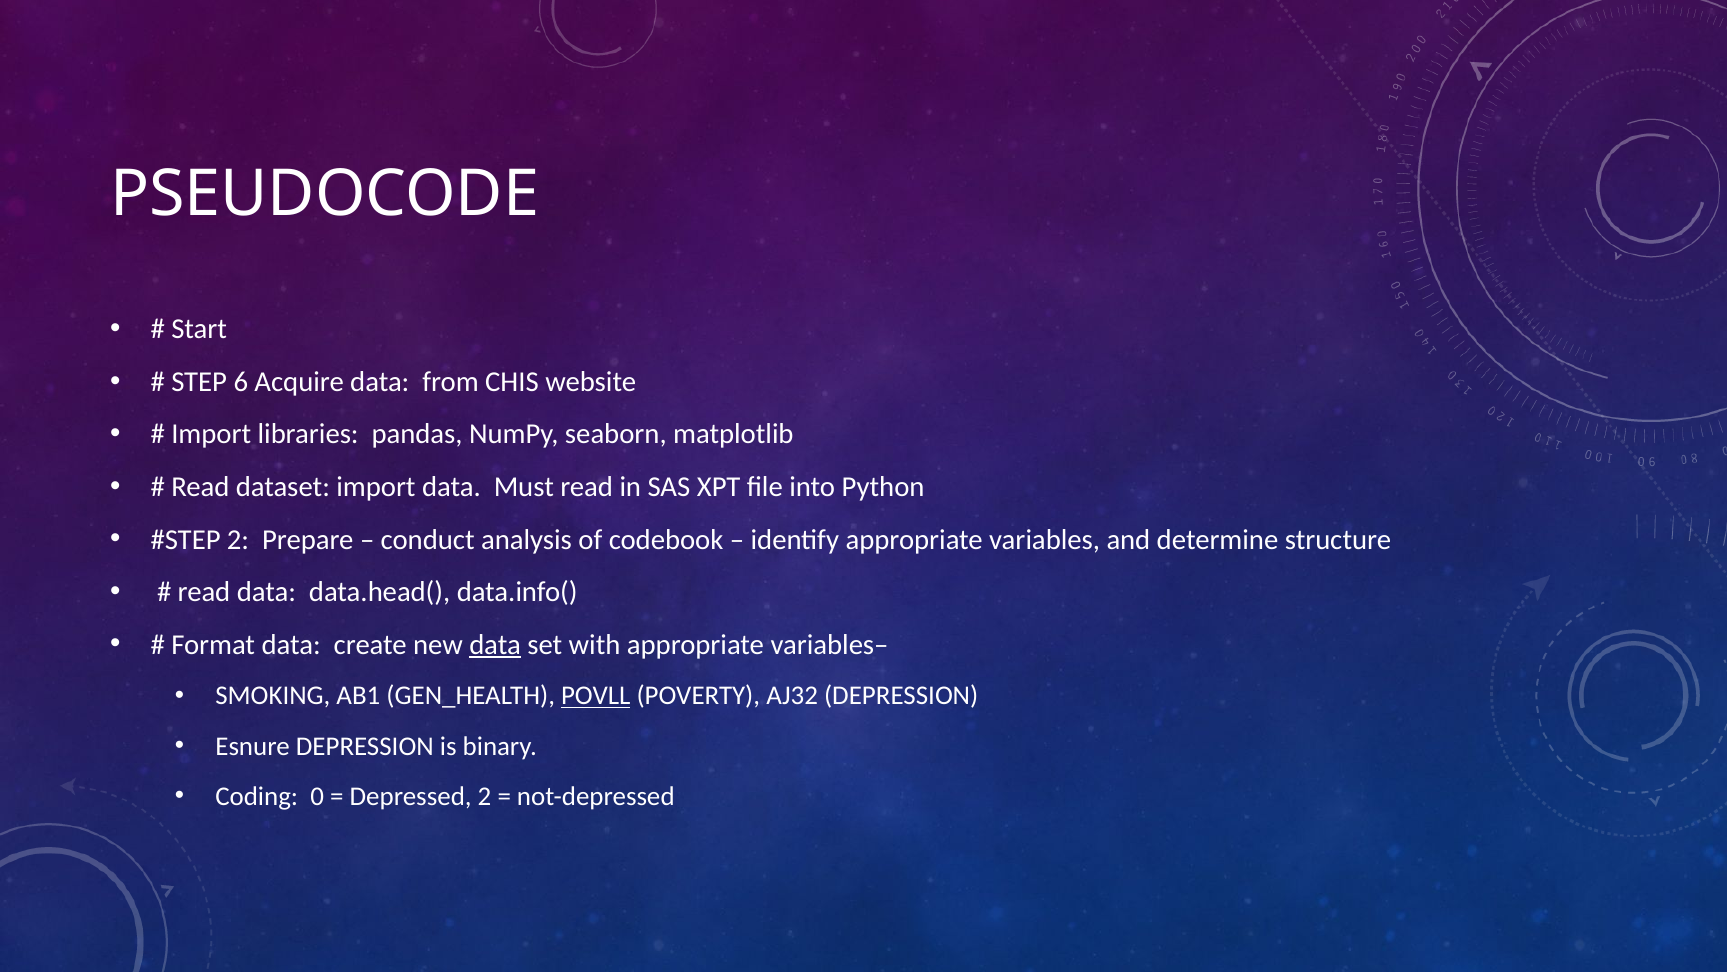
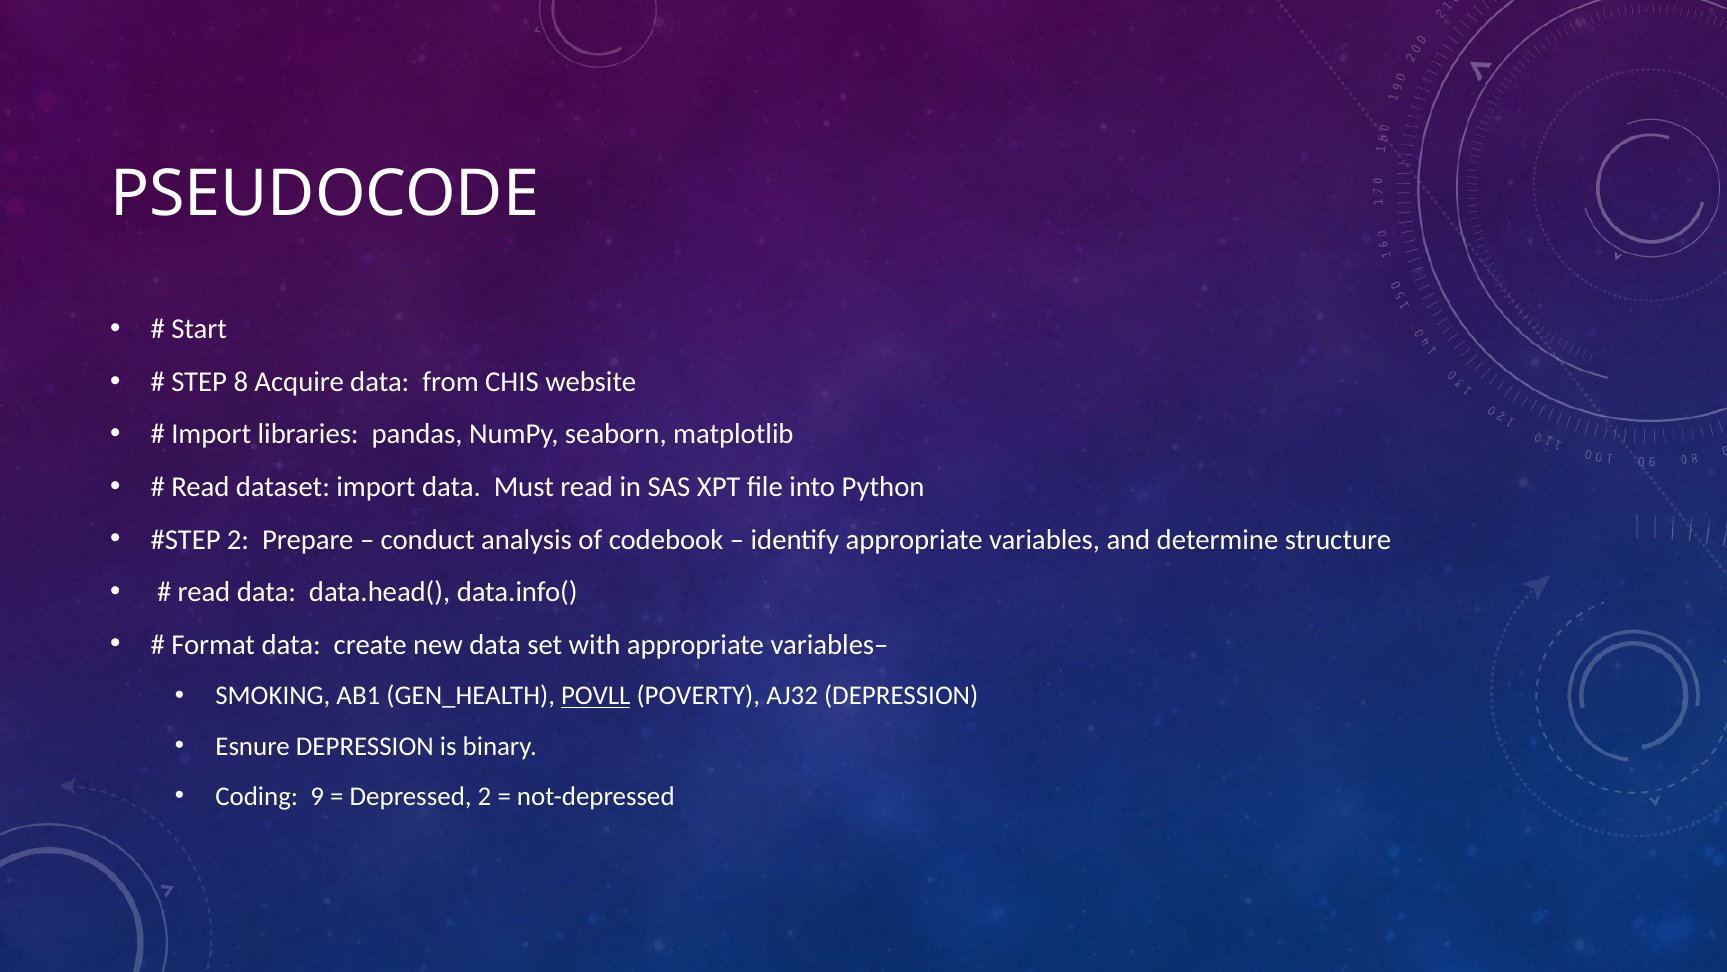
6: 6 -> 8 (241, 382)
data underline: present -> none (495, 644)
0: 0 -> 9 (317, 796)
